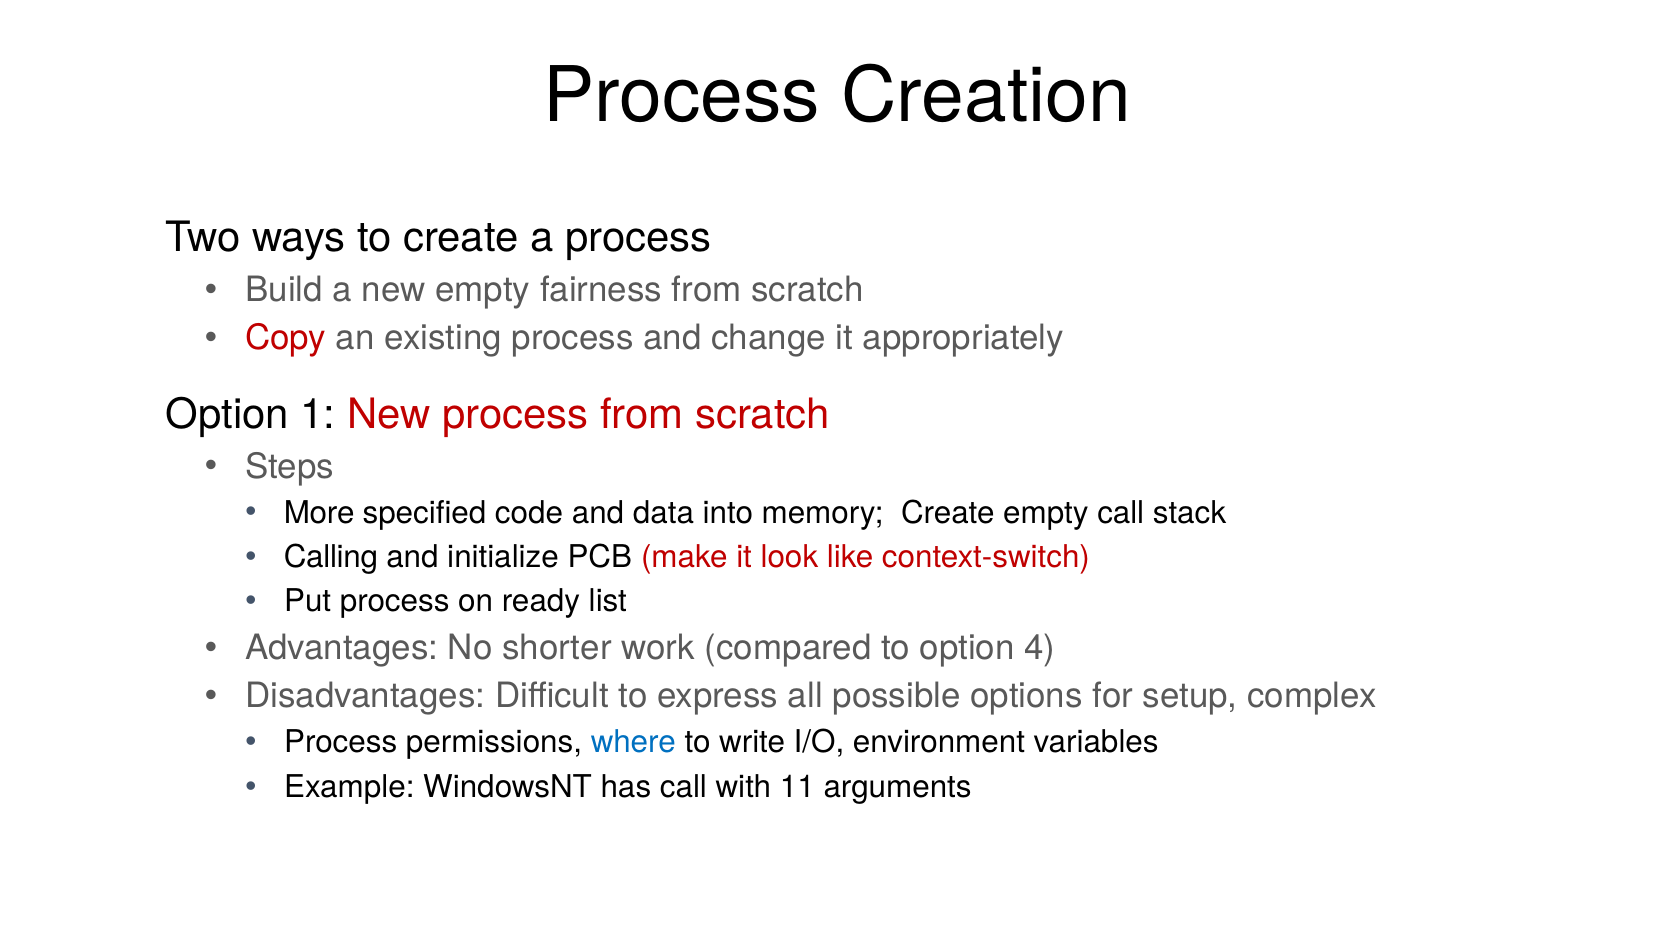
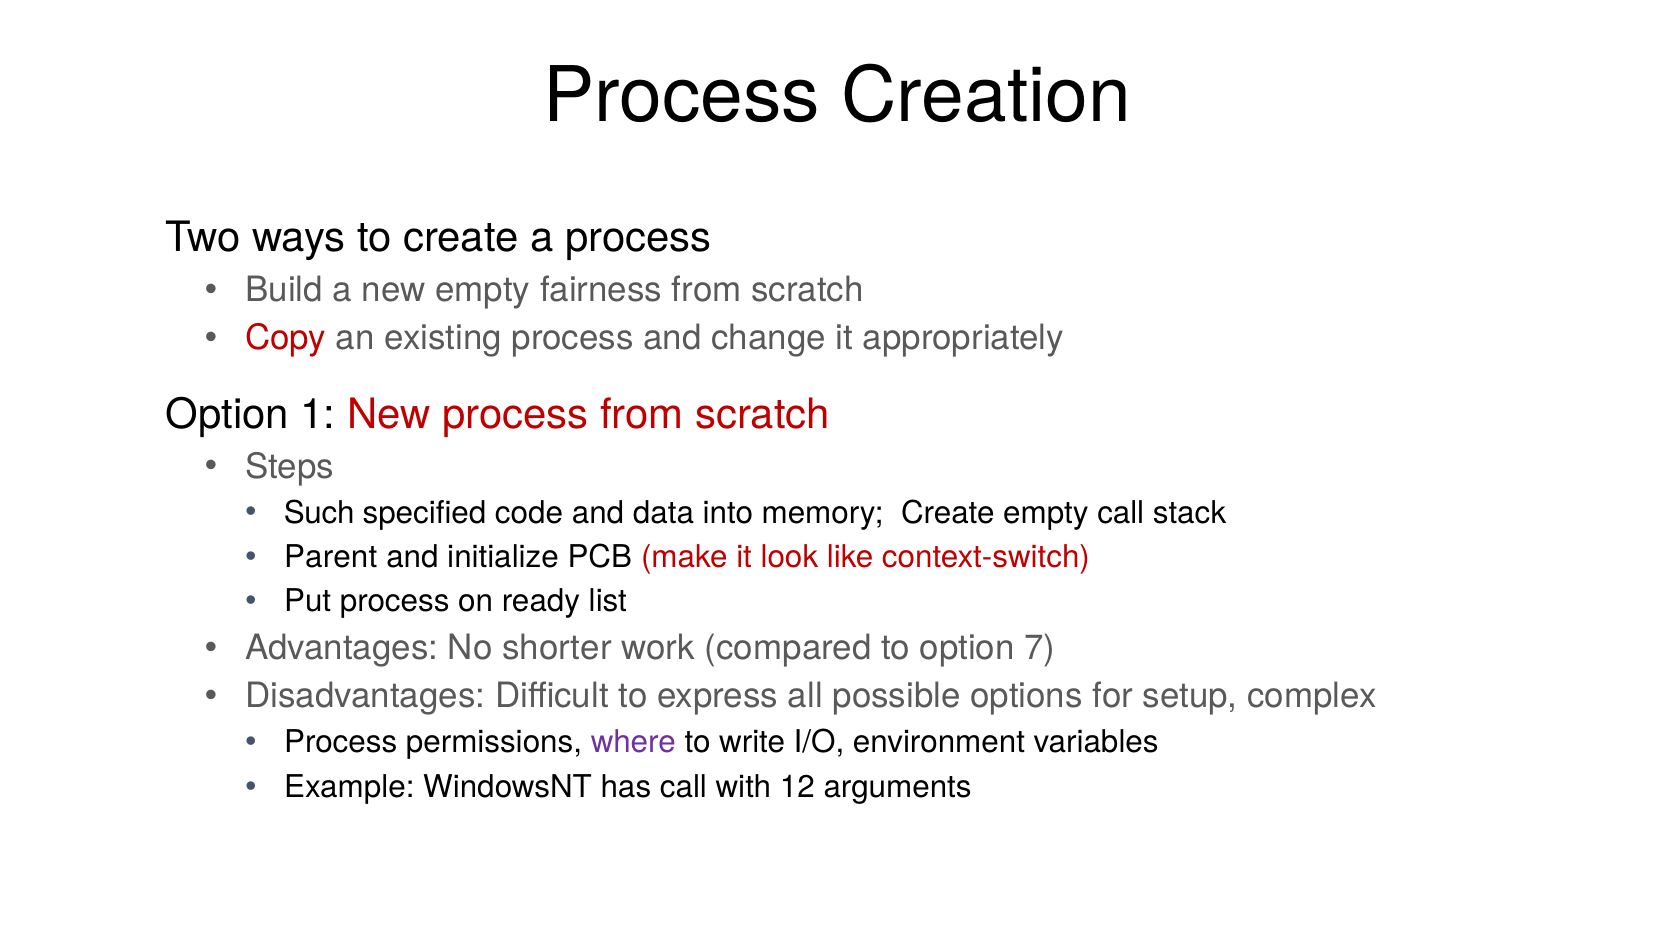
More: More -> Such (319, 513)
Calling: Calling -> Parent (331, 557)
4: 4 -> 7 (1040, 648)
where colour: blue -> purple (633, 743)
11: 11 -> 12 (797, 787)
